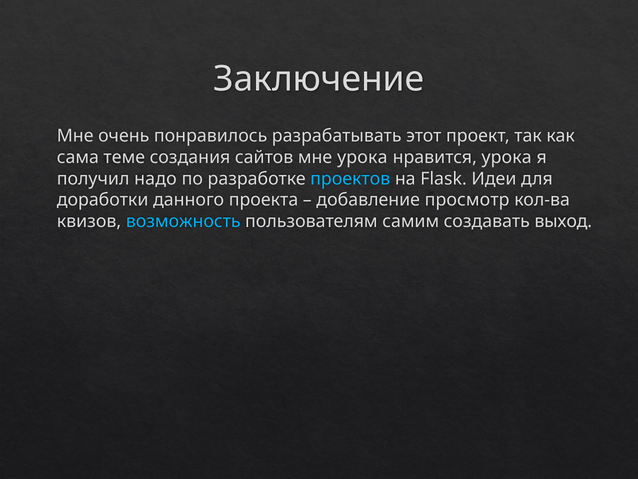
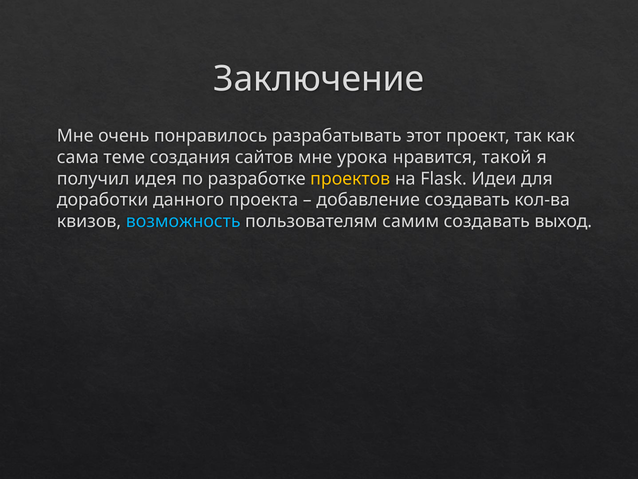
нравится урока: урока -> такой (507, 157)
надо: надо -> идея (155, 178)
проектов colour: light blue -> yellow (350, 178)
добавление просмотр: просмотр -> создавать (467, 200)
